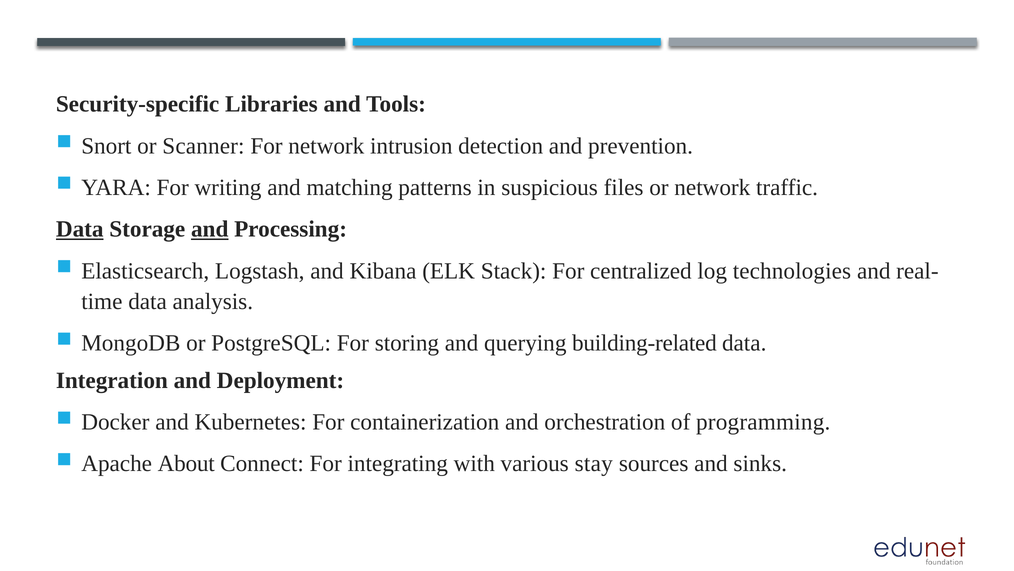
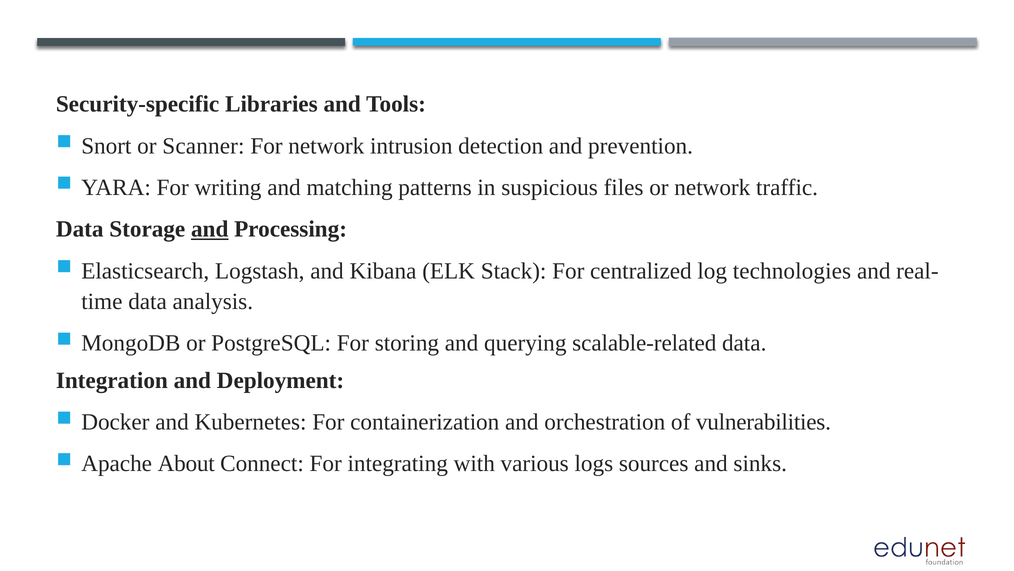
Data underline: present -> none (80, 229)
building-related: building-related -> scalable-related (644, 343)
programming: programming -> vulnerabilities (763, 422)
stay: stay -> logs (594, 463)
